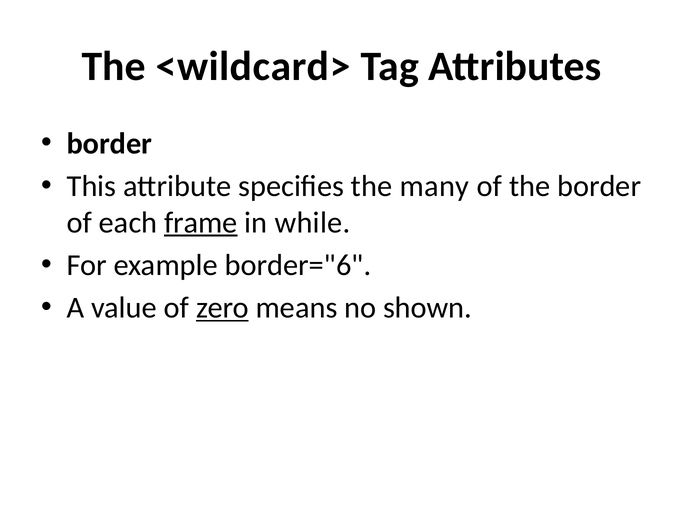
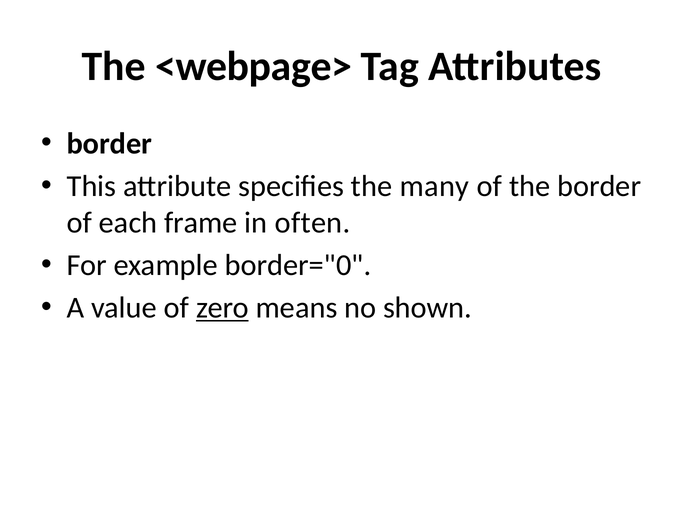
<wildcard>: <wildcard> -> <webpage> (254, 66)
frame underline: present -> none (201, 223)
while: while -> often (313, 223)
border="6: border="6 -> border="0 (298, 265)
